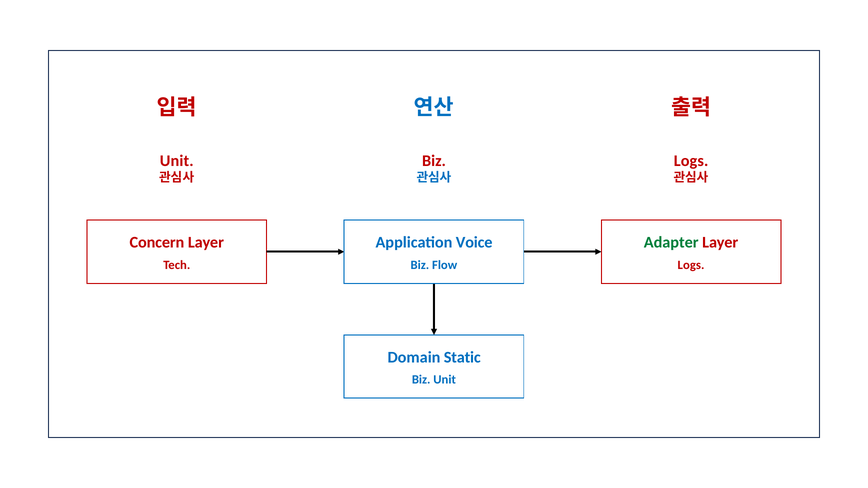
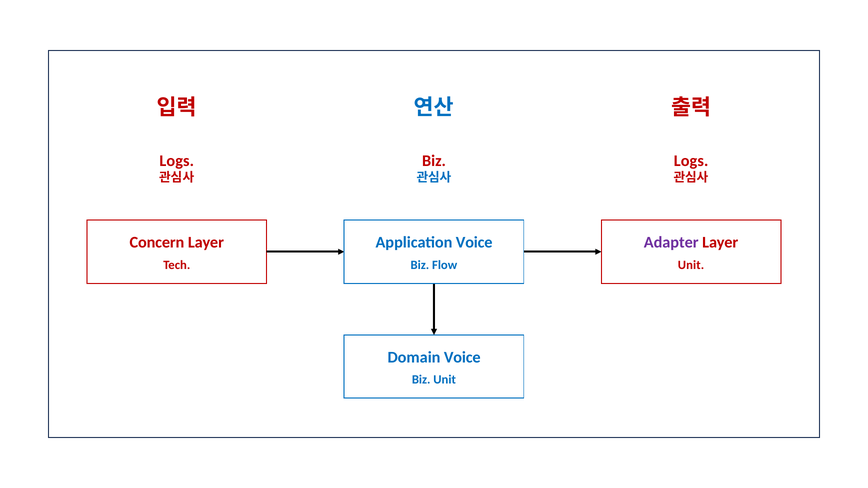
Unit: Unit -> Logs (177, 161)
Adapter colour: green -> purple (671, 243)
Tech Logs: Logs -> Unit (691, 265)
Domain Static: Static -> Voice (462, 357)
